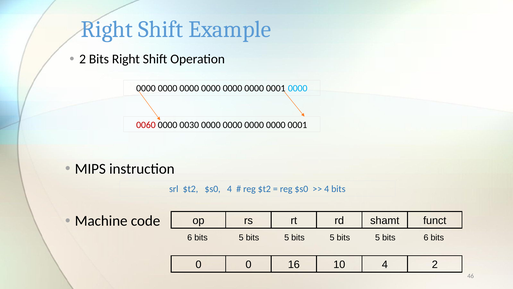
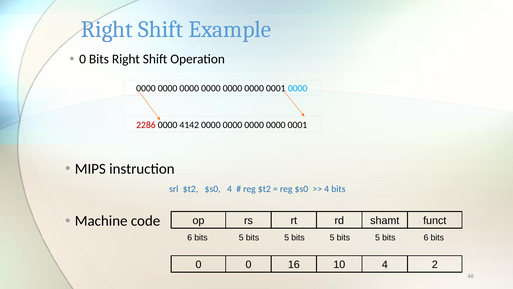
2: 2 -> 0 (83, 59)
0060: 0060 -> 2286 (146, 125)
0030: 0030 -> 4142 (189, 125)
